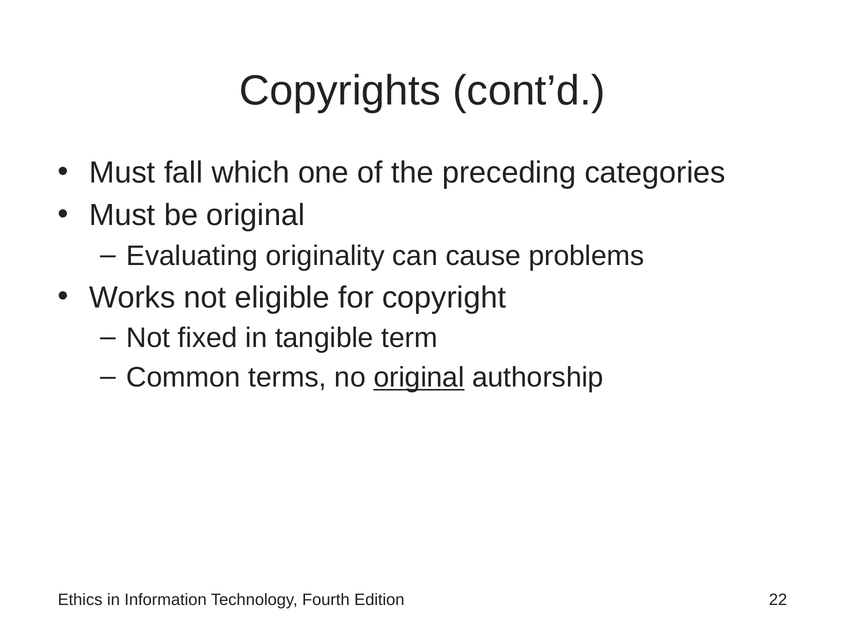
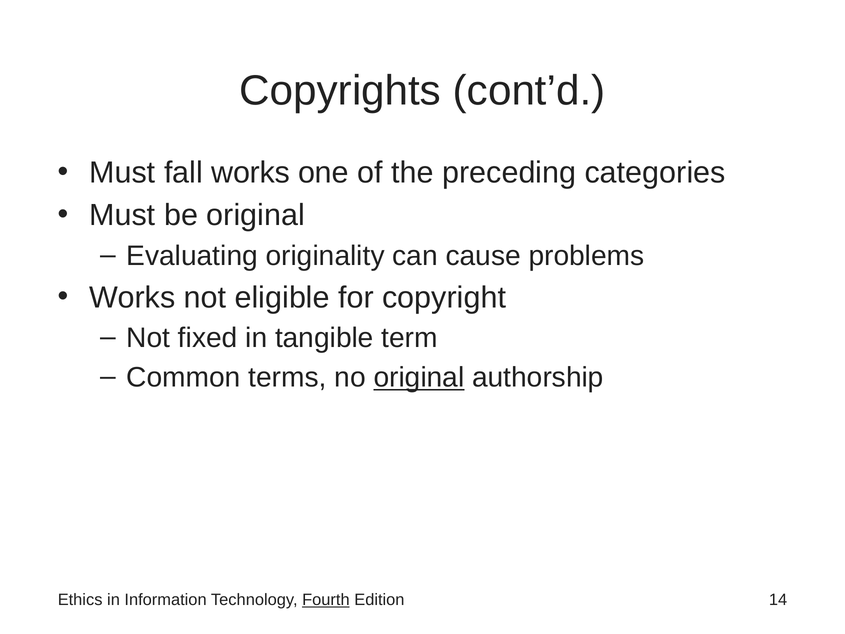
fall which: which -> works (251, 173)
Fourth underline: none -> present (326, 600)
22: 22 -> 14 (778, 600)
